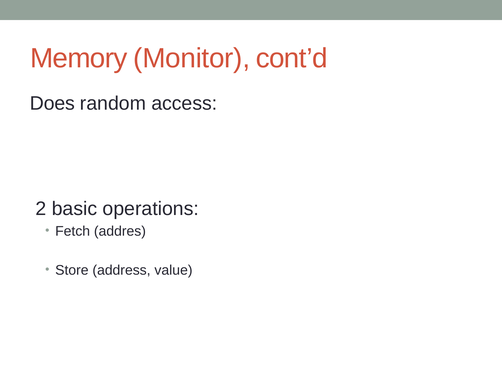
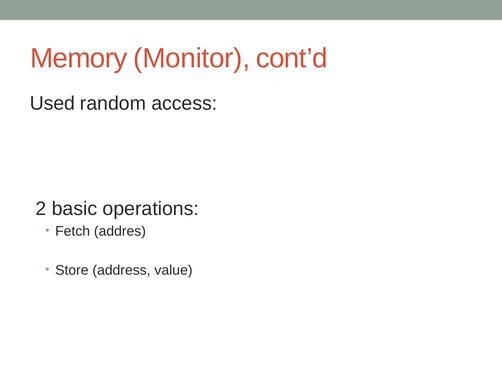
Does: Does -> Used (52, 103)
